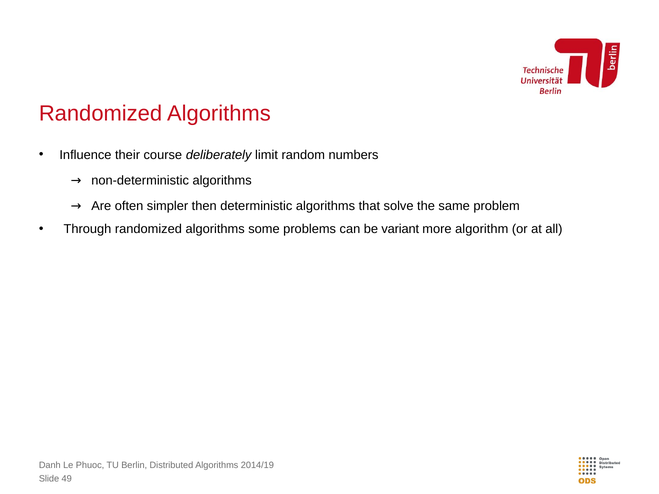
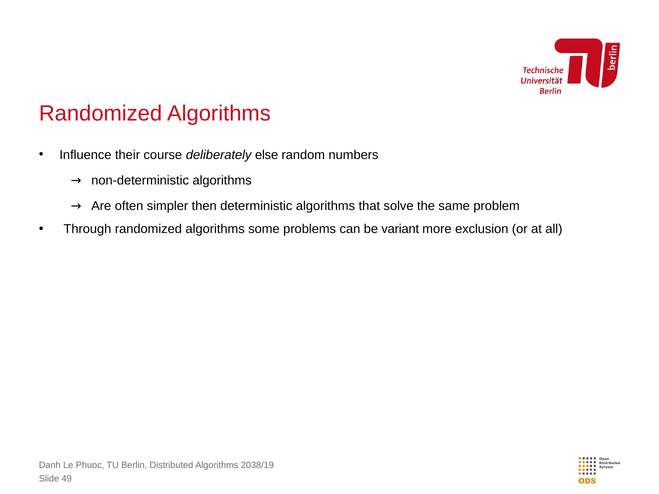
limit: limit -> else (267, 155)
algorithm: algorithm -> exclusion (482, 229)
2014/19: 2014/19 -> 2038/19 (257, 465)
